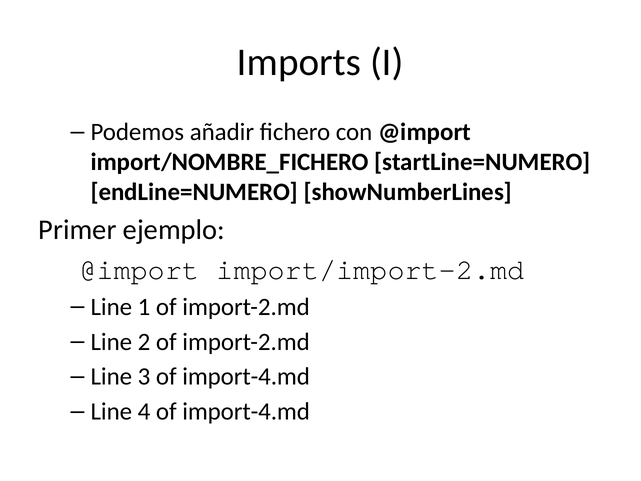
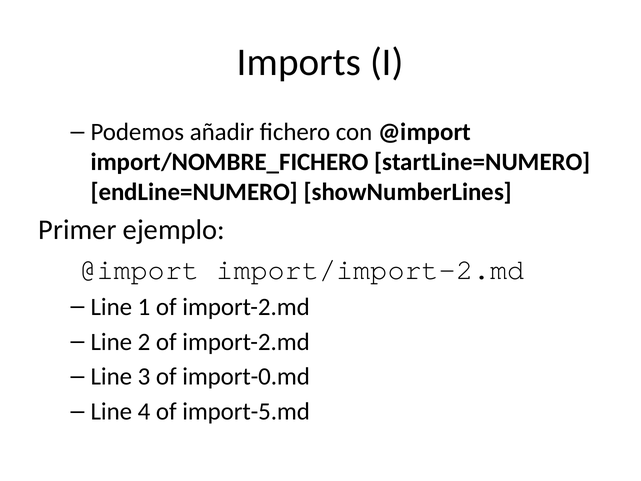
3 of import-4.md: import-4.md -> import-0.md (246, 377)
4 of import-4.md: import-4.md -> import-5.md (246, 411)
